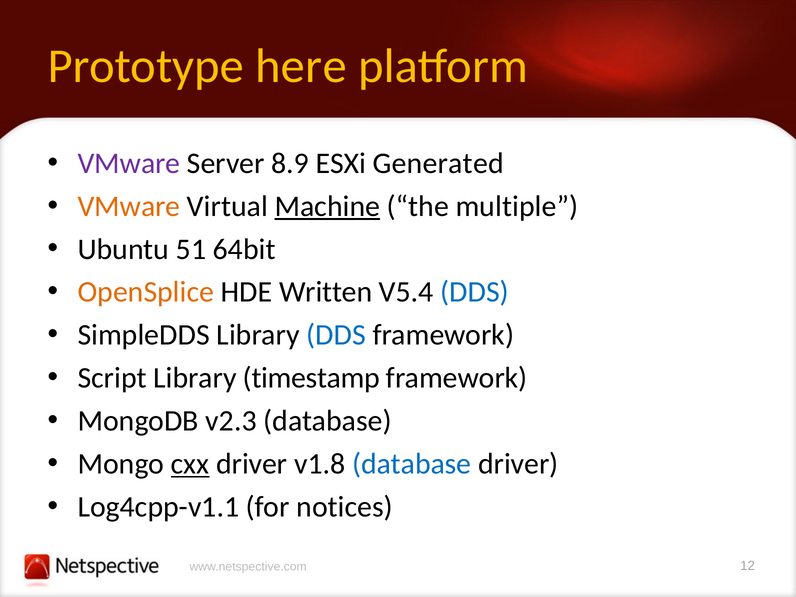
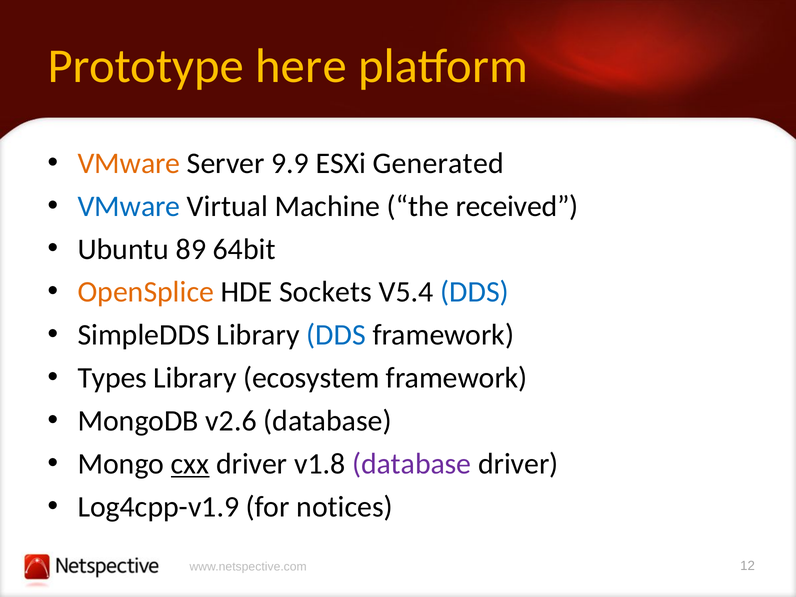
VMware colour: purple -> orange (129, 163)
8.9: 8.9 -> 9.9 (290, 163)
VMware colour: orange -> blue (129, 206)
Machine underline: present -> none (327, 206)
multiple: multiple -> received (517, 206)
51: 51 -> 89 (191, 249)
Written: Written -> Sockets (326, 292)
Script: Script -> Types (112, 378)
timestamp: timestamp -> ecosystem (311, 378)
v2.3: v2.3 -> v2.6 (231, 421)
database colour: blue -> purple (412, 464)
Log4cpp-v1.1: Log4cpp-v1.1 -> Log4cpp-v1.9 (158, 507)
